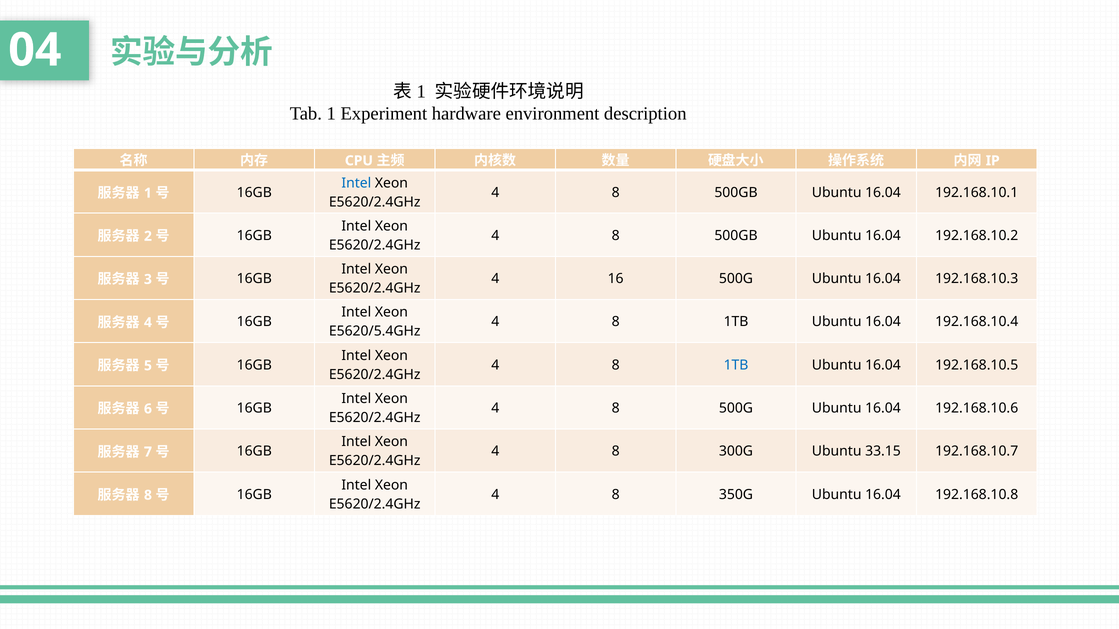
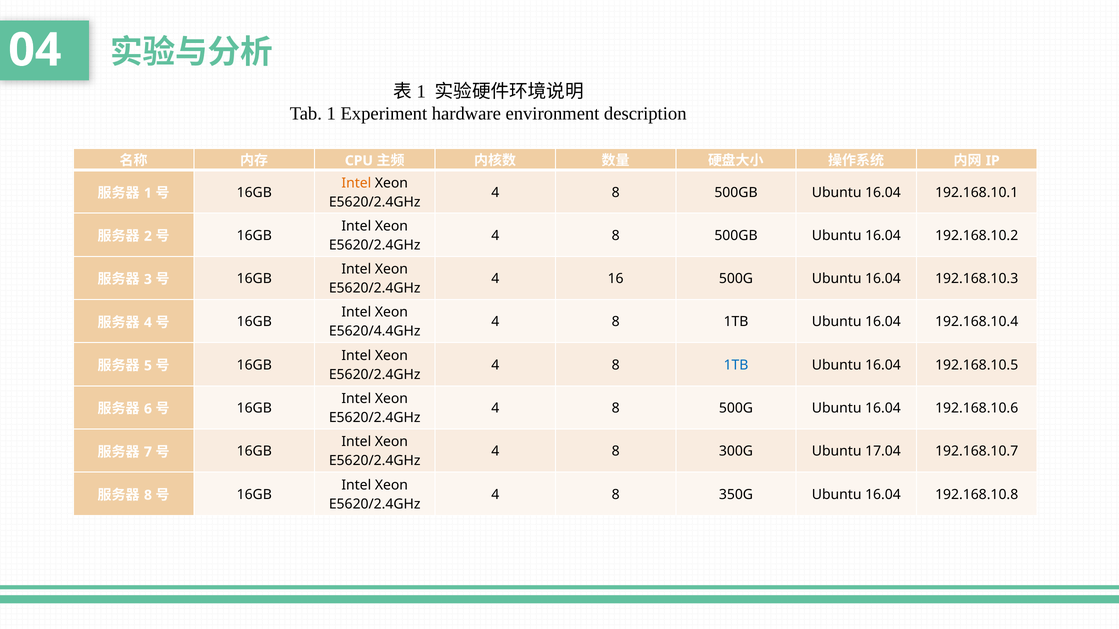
Intel colour: blue -> orange (356, 183)
E5620/5.4GHz: E5620/5.4GHz -> E5620/4.4GHz (375, 332)
33.15: 33.15 -> 17.04 (883, 452)
